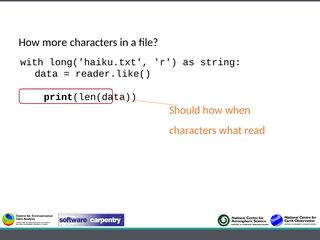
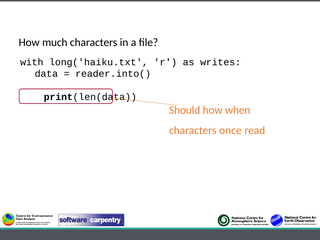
more: more -> much (55, 42)
string: string -> writes (221, 62)
reader.like(: reader.like( -> reader.into( (113, 74)
what: what -> once (230, 130)
